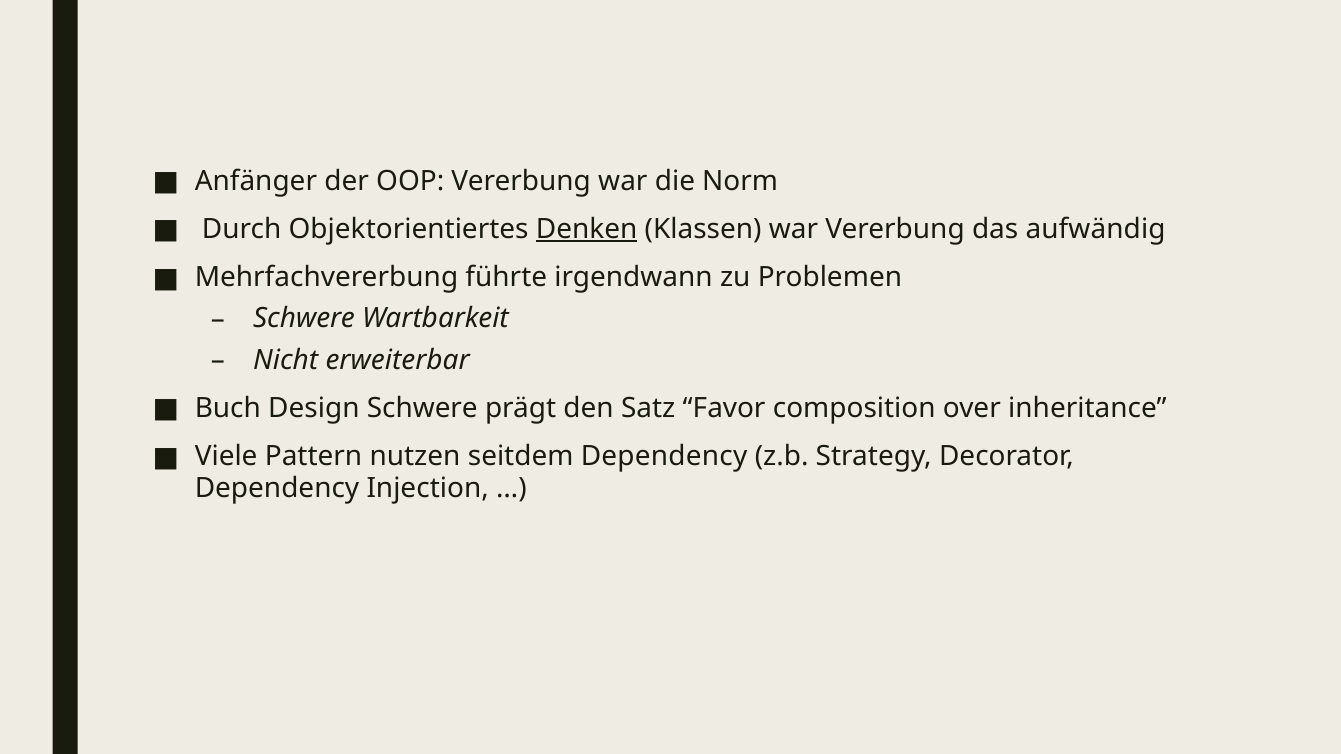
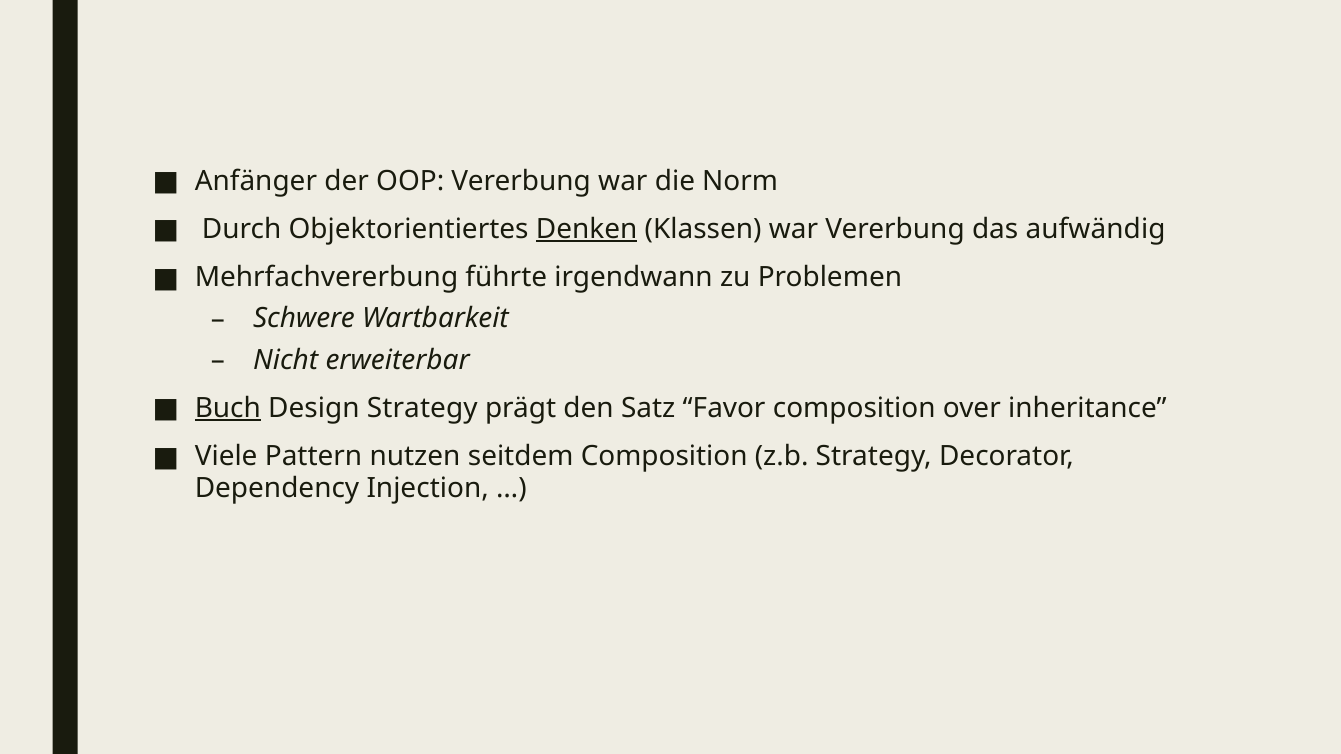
Buch underline: none -> present (228, 408)
Design Schwere: Schwere -> Strategy (422, 408)
seitdem Dependency: Dependency -> Composition (664, 457)
